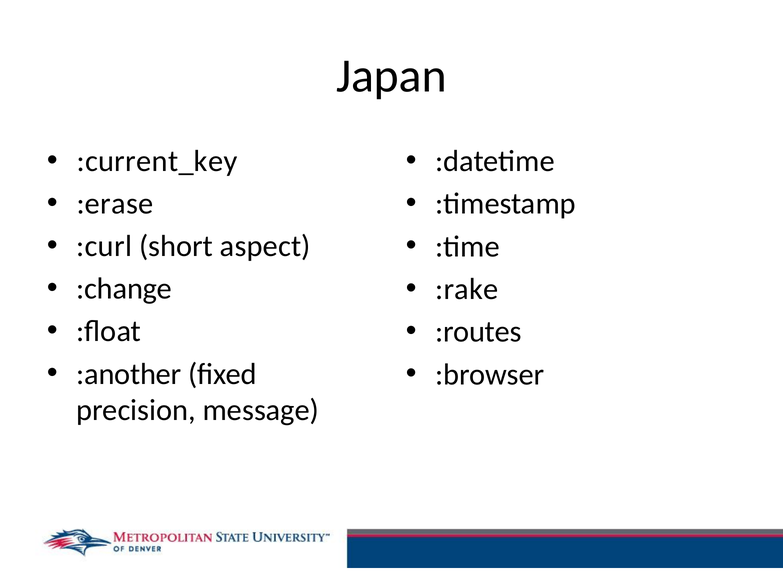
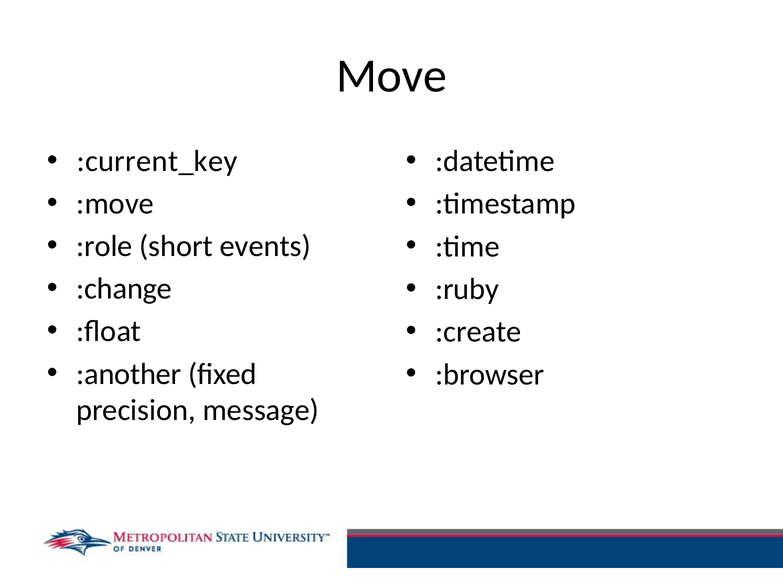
Japan: Japan -> Move (392, 76)
:erase: :erase -> :move (115, 204)
:curl: :curl -> :role (104, 246)
aspect: aspect -> events (265, 246)
:rake: :rake -> :ruby (467, 289)
:routes: :routes -> :create (478, 332)
